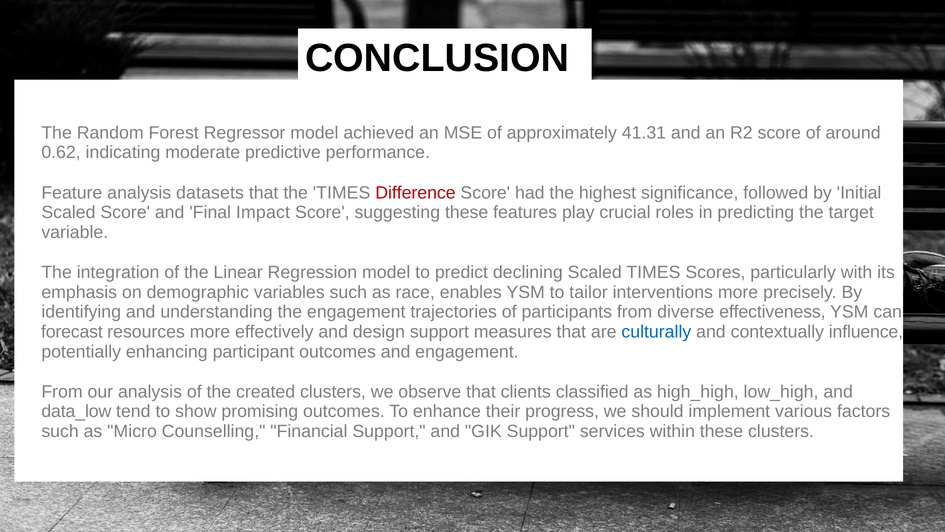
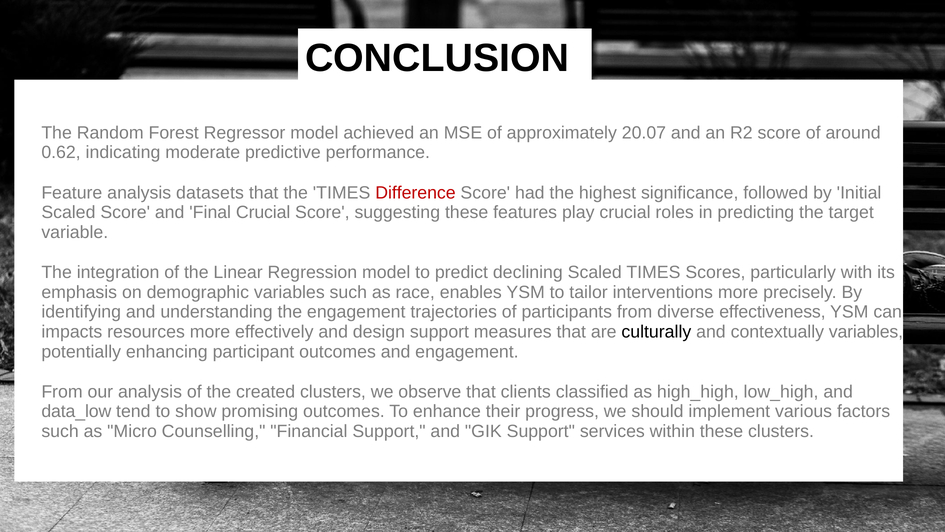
41.31: 41.31 -> 20.07 (644, 133)
Final Impact: Impact -> Crucial (263, 212)
forecast: forecast -> impacts (72, 332)
culturally colour: blue -> black (656, 332)
contextually influence: influence -> variables (866, 332)
